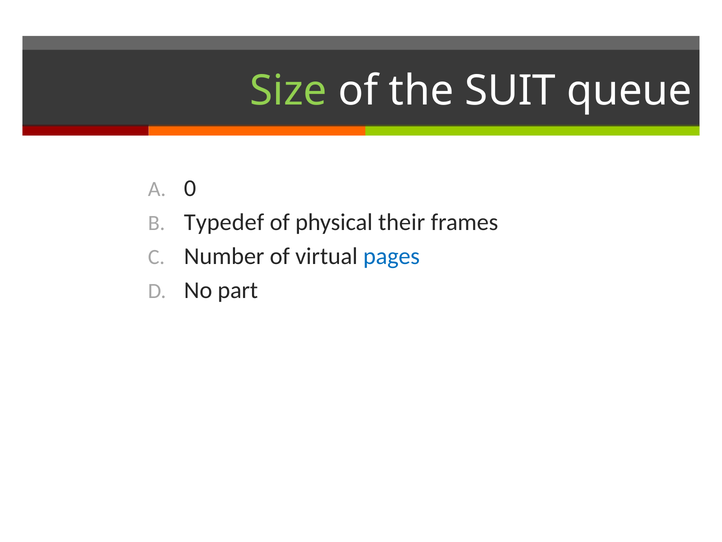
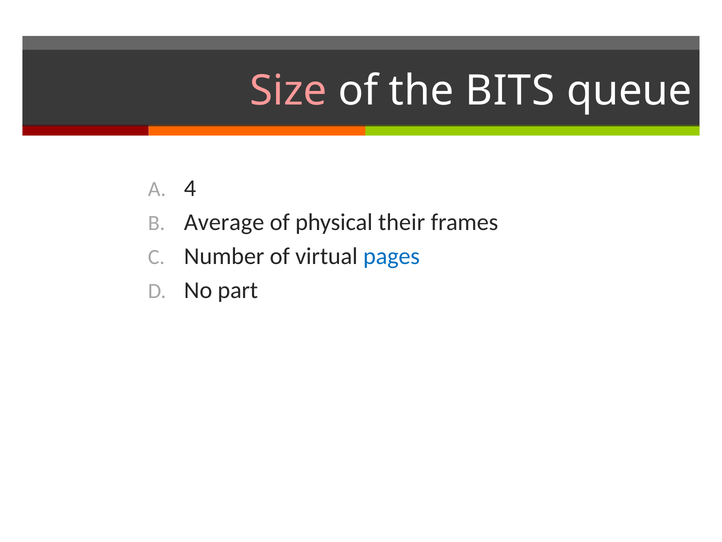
Size colour: light green -> pink (288, 91)
SUIT: SUIT -> BITS (510, 91)
0: 0 -> 4 (190, 188)
Typedef: Typedef -> Average (224, 222)
